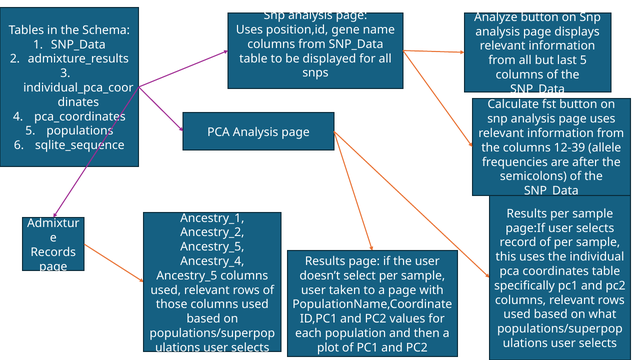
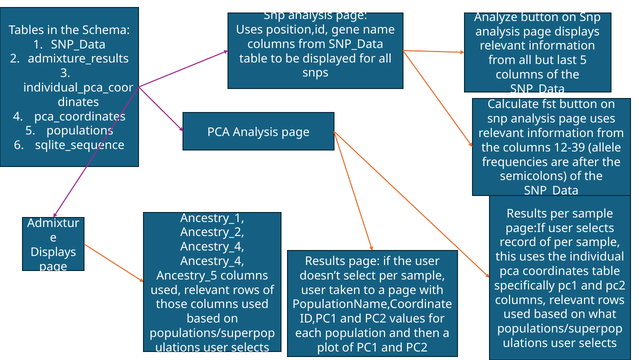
Ancestry_5: Ancestry_5 -> Ancestry_4 (212, 247)
Records: Records -> Displays (53, 252)
